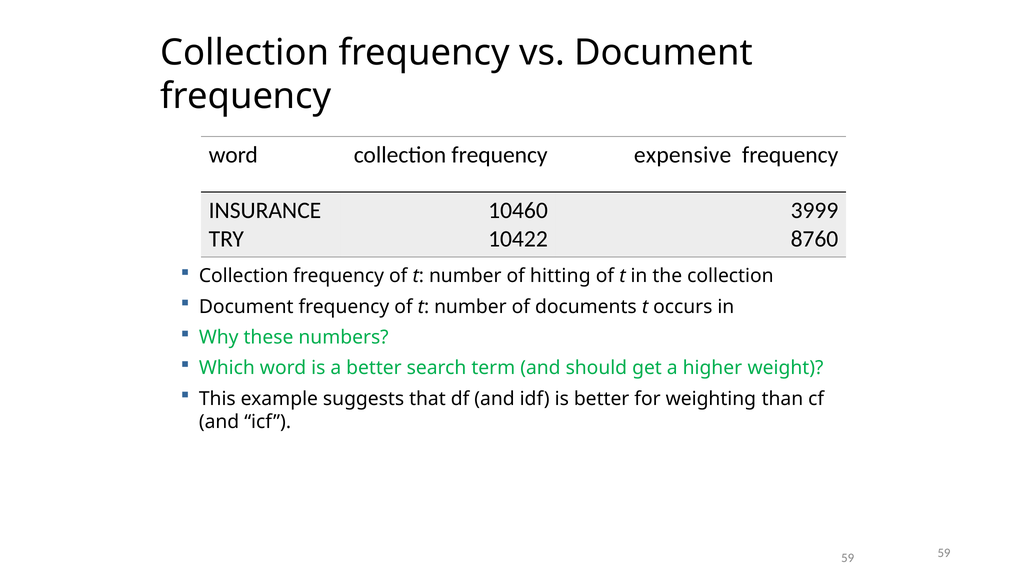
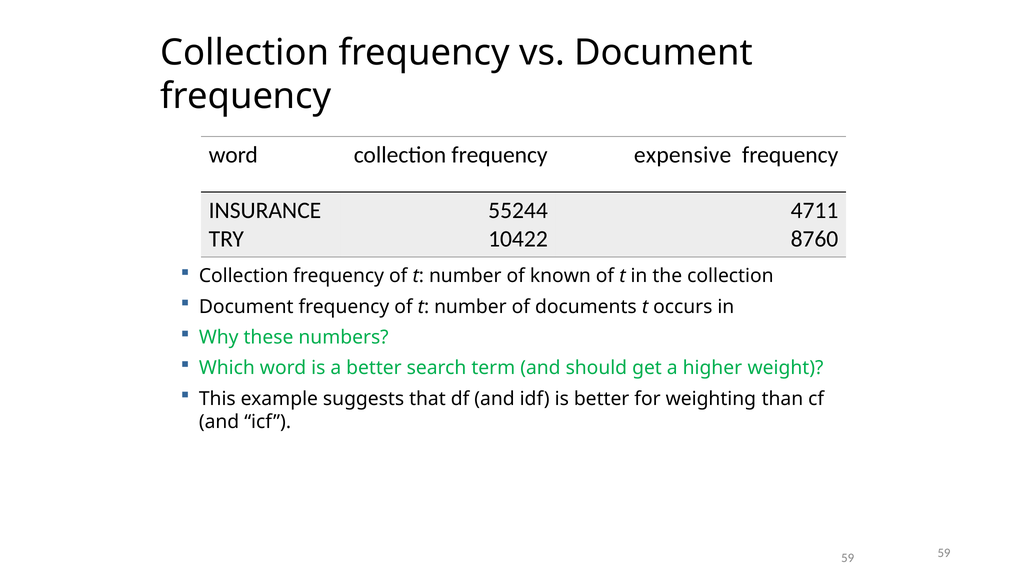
10460: 10460 -> 55244 (518, 210)
3999: 3999 -> 4711 (814, 210)
hitting: hitting -> known (560, 276)
